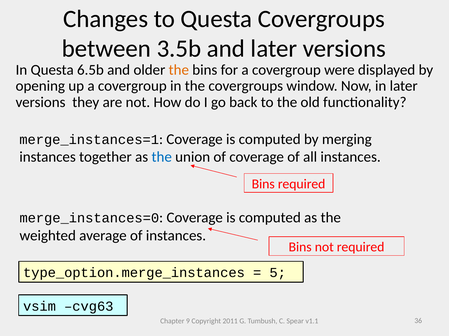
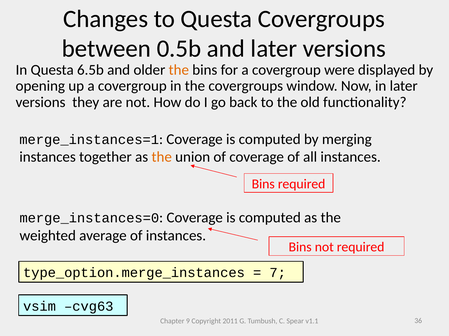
3.5b: 3.5b -> 0.5b (179, 49)
the colour: blue -> orange (162, 157)
5: 5 -> 7 (278, 273)
